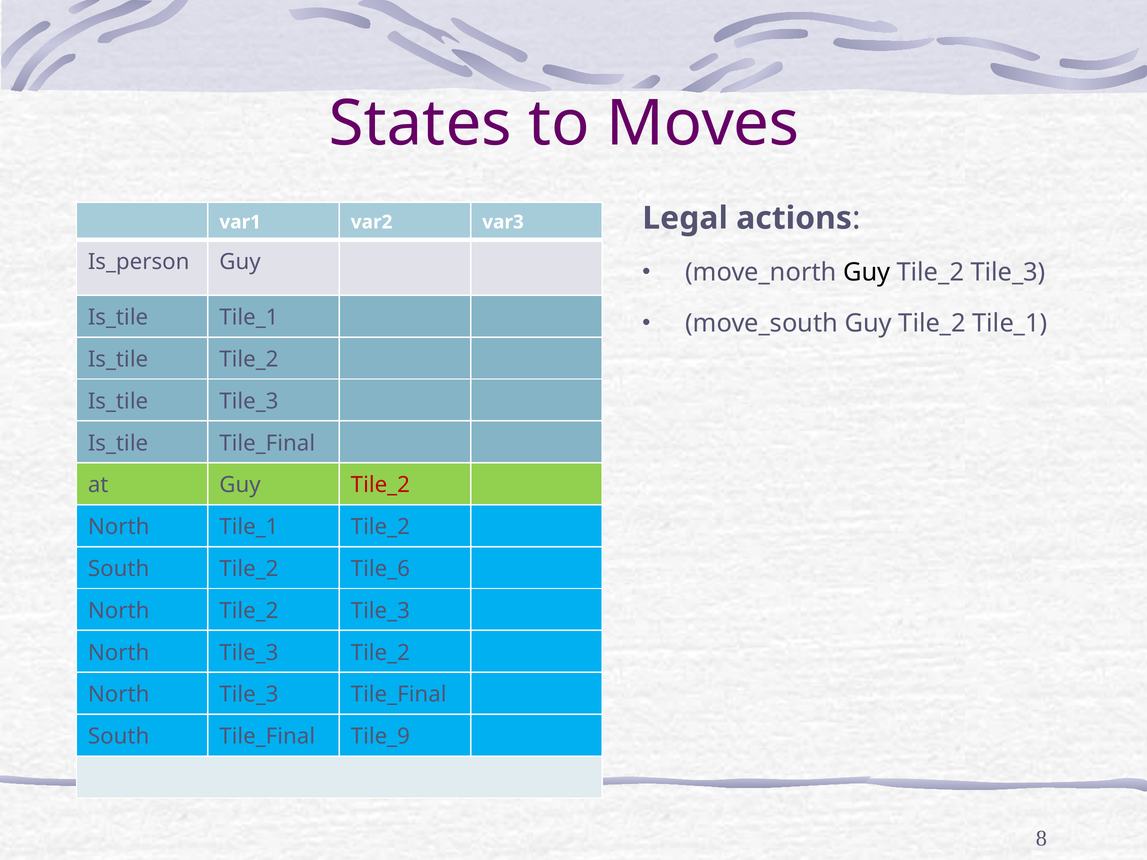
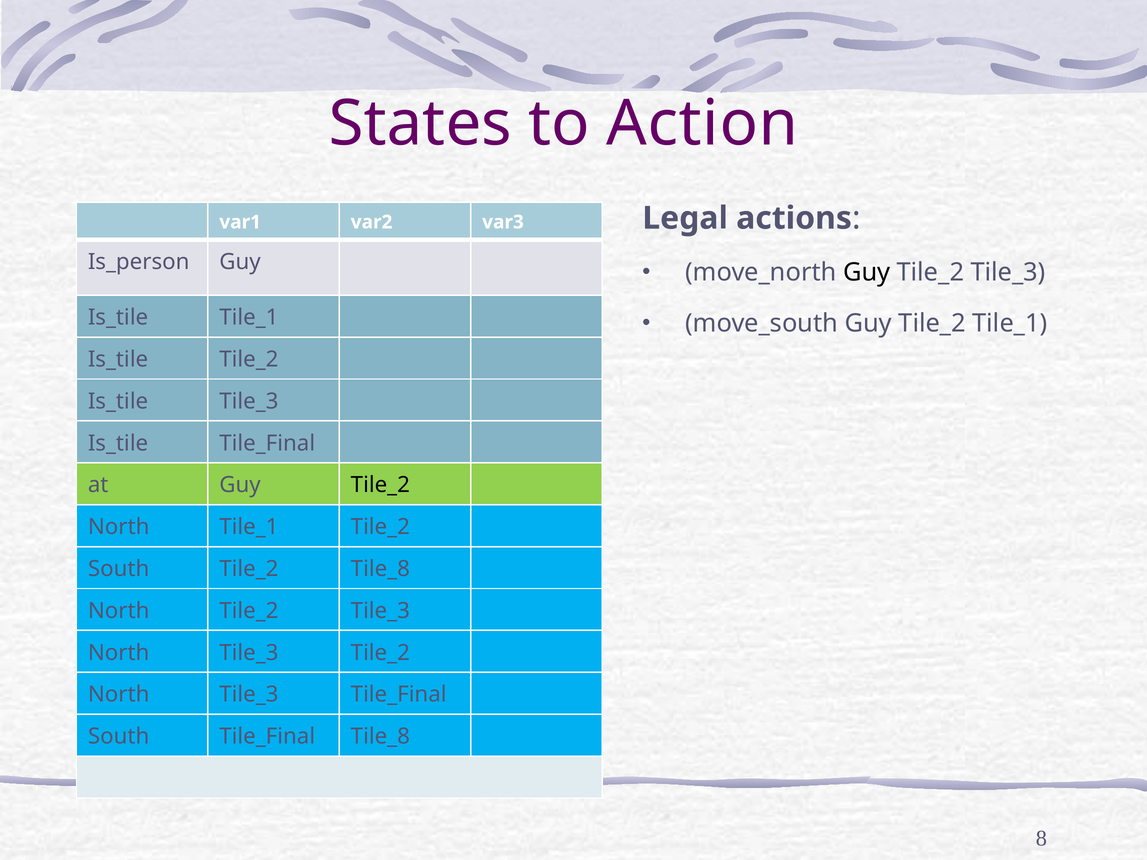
Moves: Moves -> Action (702, 124)
Tile_2 colour: red -> black (380, 485)
Tile_2 Tile_6: Tile_6 -> Tile_8 (380, 569)
Tile_9: Tile_9 -> Tile_8 (380, 737)
